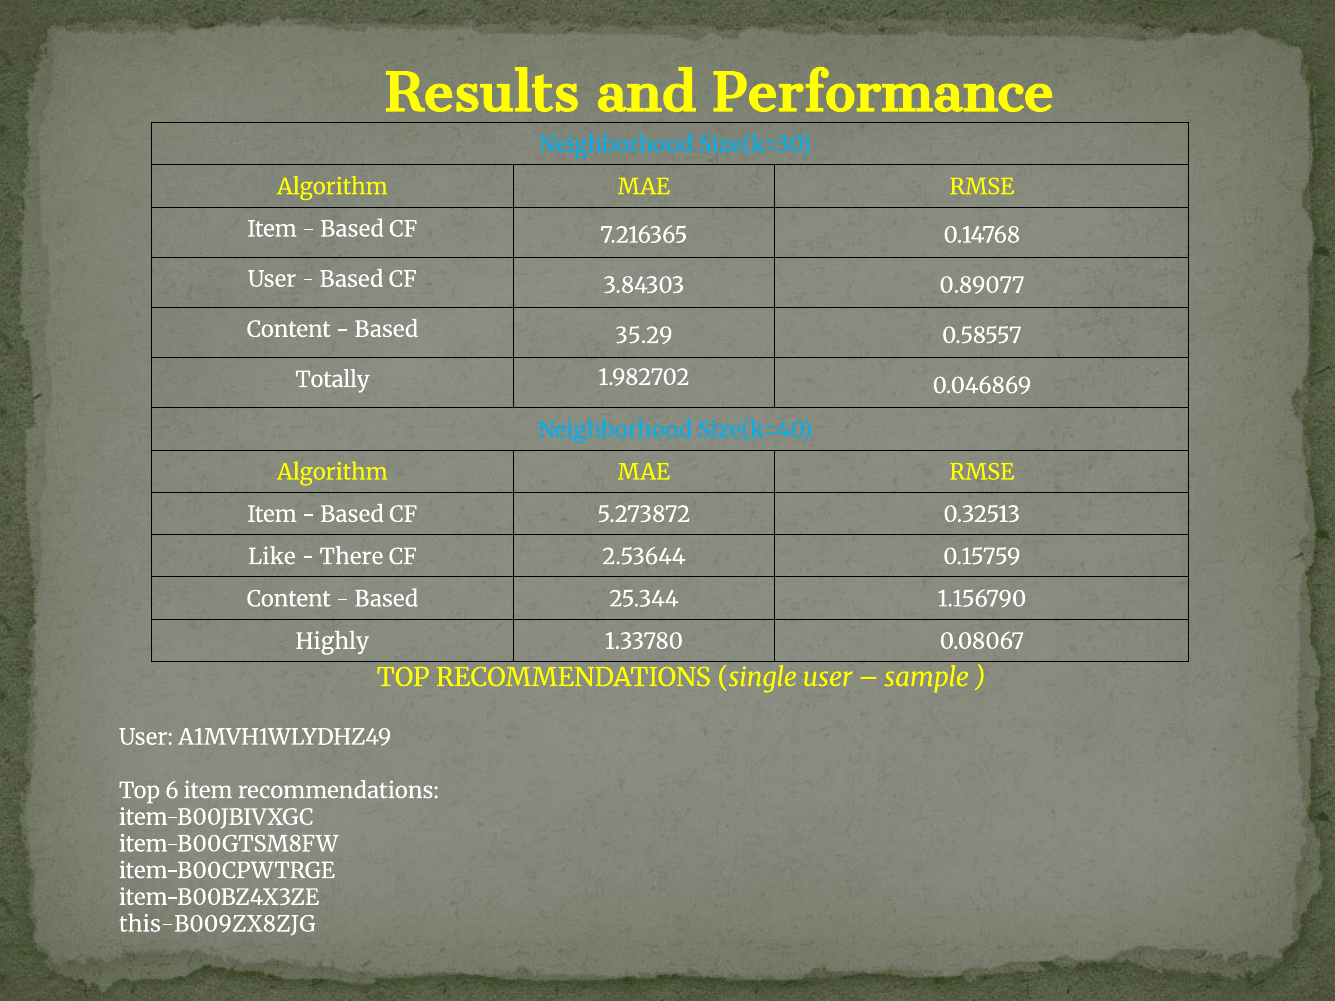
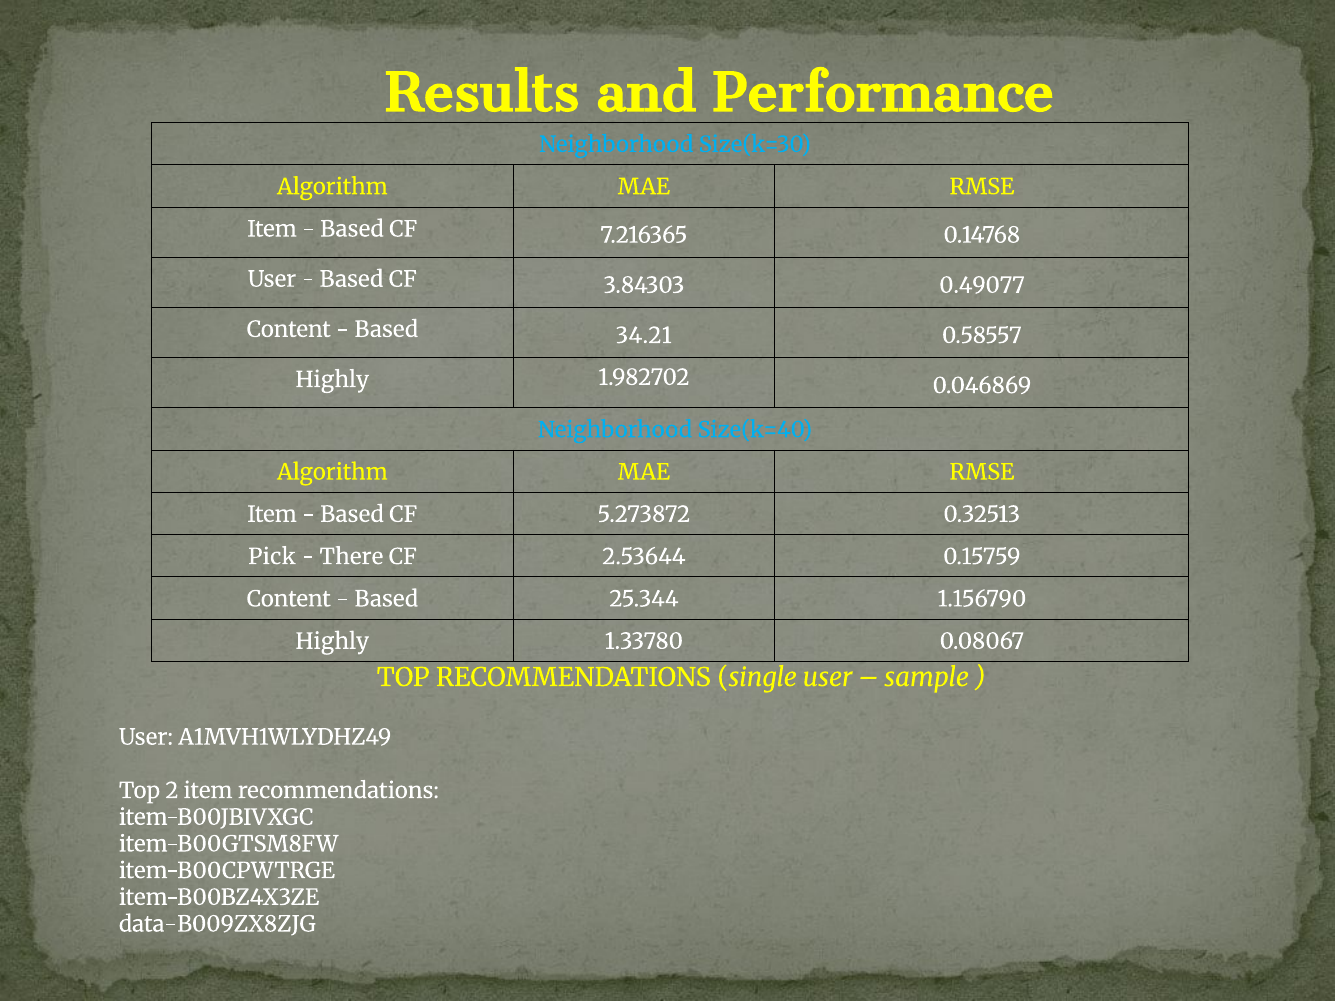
0.89077: 0.89077 -> 0.49077 (982, 286)
35.29: 35.29 -> 34.21 (644, 336)
Totally: Totally -> Highly (332, 380)
Like: Like -> Pick (272, 557)
6: 6 -> 2 (172, 791)
this-B009ZX8ZJG: this-B009ZX8ZJG -> data-B009ZX8ZJG (217, 924)
